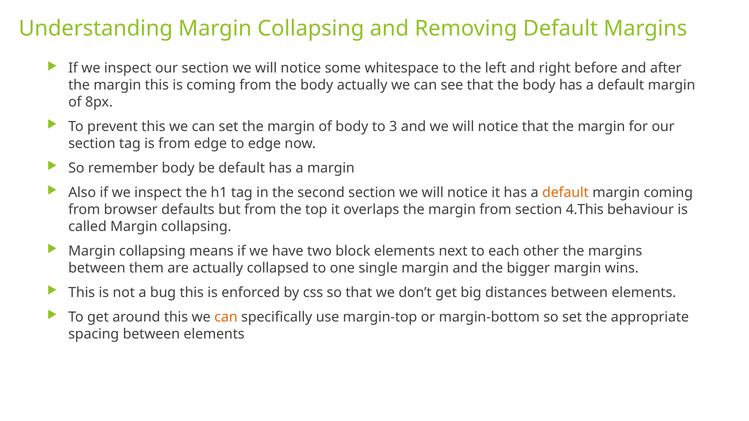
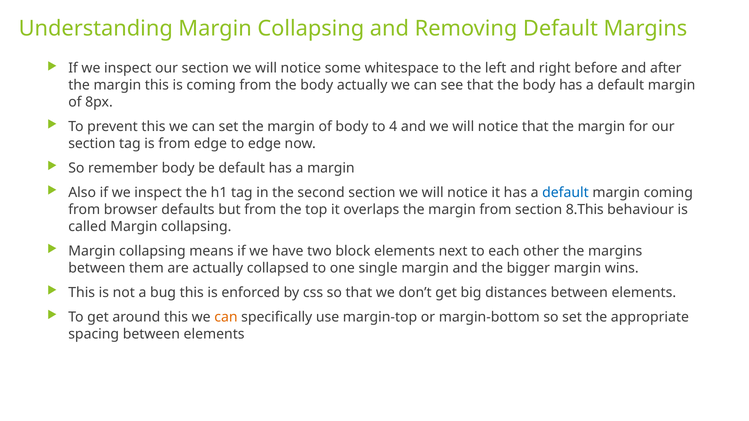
3: 3 -> 4 (393, 127)
default colour: orange -> blue (565, 193)
4.This: 4.This -> 8.This (585, 210)
